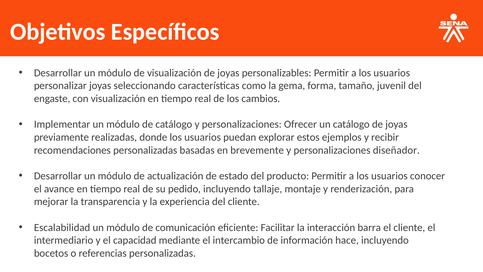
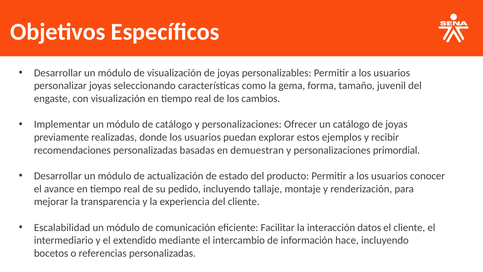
brevemente: brevemente -> demuestran (257, 150)
diseñador: diseñador -> primordial (396, 150)
barra: barra -> datos (369, 227)
capacidad: capacidad -> extendido (135, 240)
